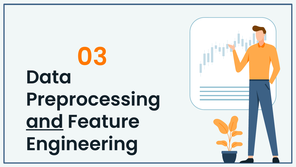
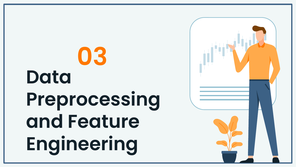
and underline: present -> none (45, 121)
